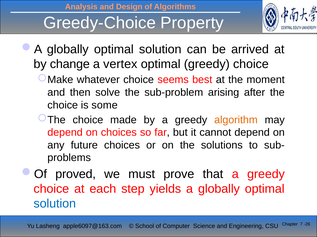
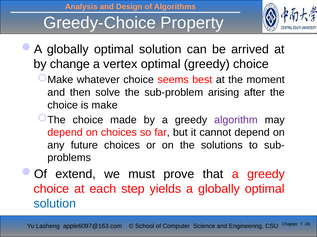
some: some -> make (105, 105)
algorithm colour: orange -> purple (236, 120)
proved: proved -> extend (76, 175)
